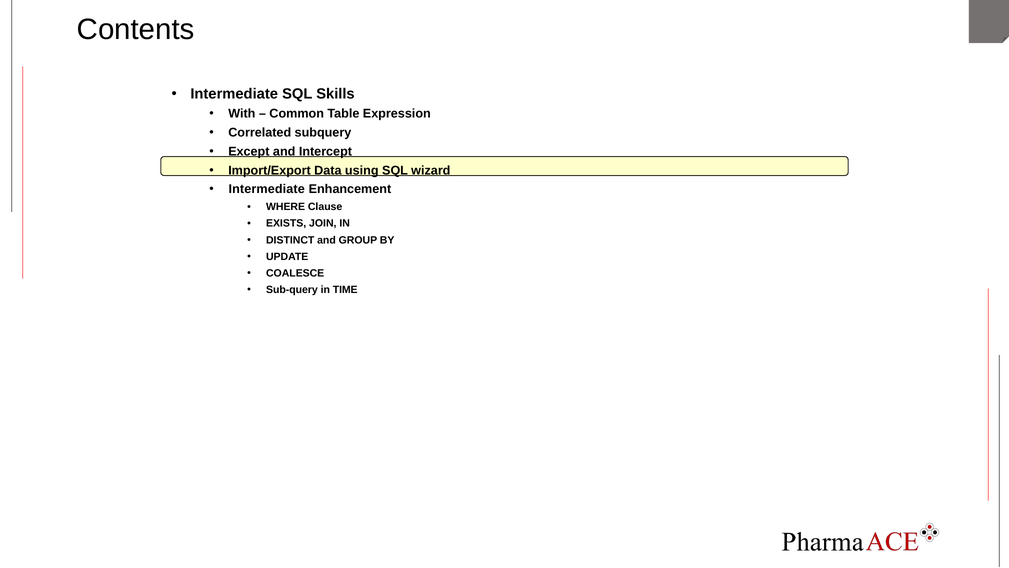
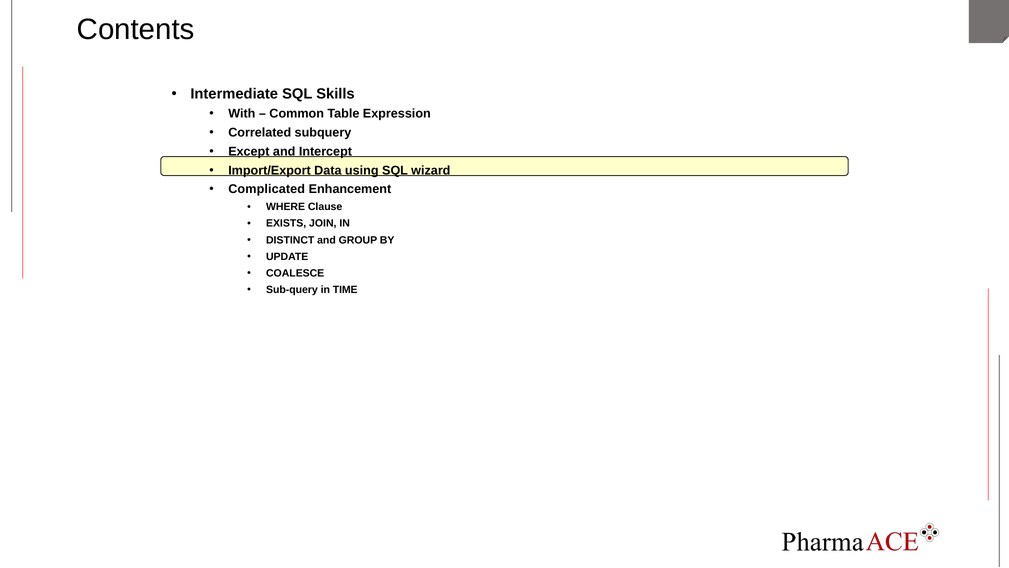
Intermediate: Intermediate -> Complicated (267, 189)
